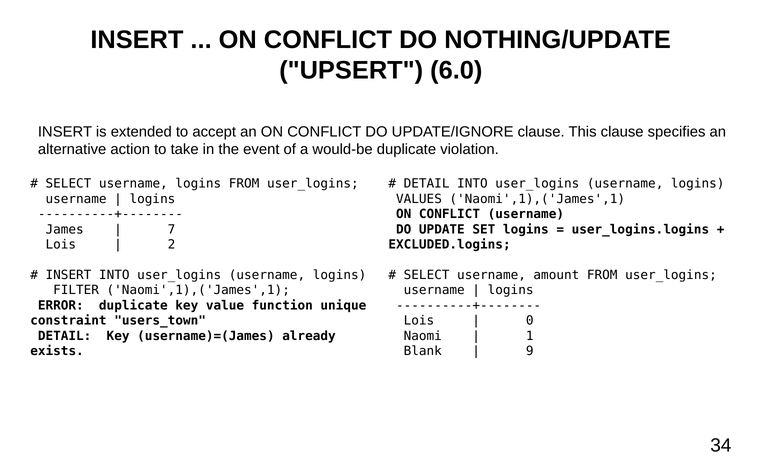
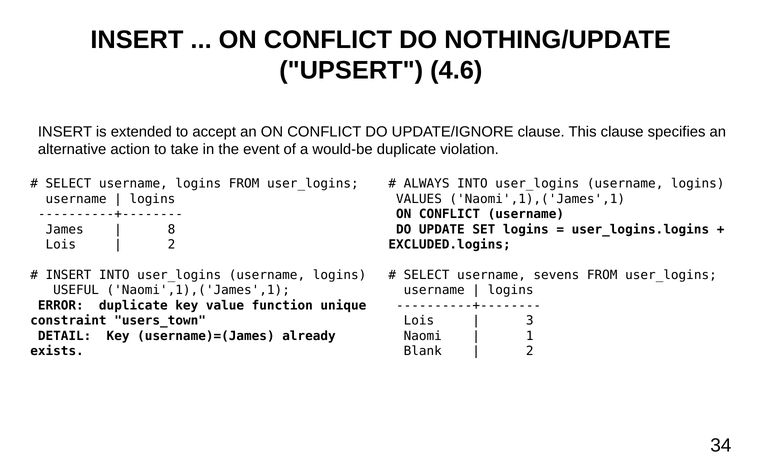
6.0: 6.0 -> 4.6 (456, 70)
DETAIL: DETAIL -> ALWAYS (427, 184)
7: 7 -> 8 (172, 229)
amount: amount -> sevens (556, 275)
FILTER: FILTER -> USEFUL (76, 290)
0: 0 -> 3 (530, 321)
9: 9 -> 2 (530, 351)
